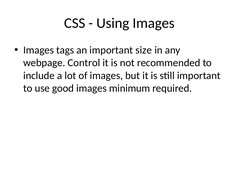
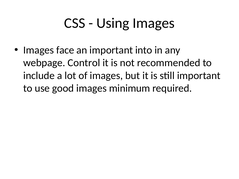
tags: tags -> face (65, 50)
size: size -> into (144, 50)
